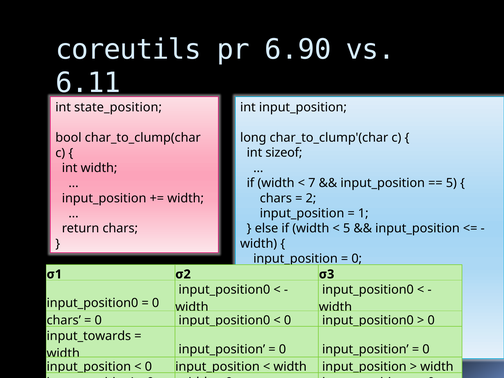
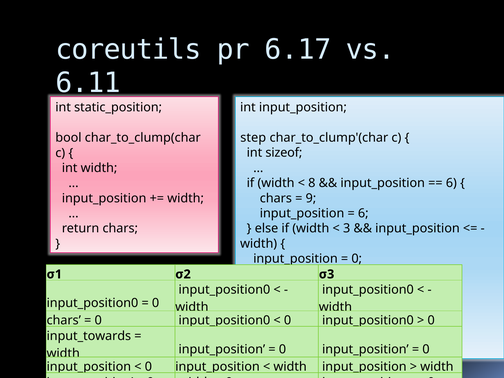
6.90: 6.90 -> 6.17 (298, 49)
state_position: state_position -> static_position (118, 107)
long: long -> step (253, 138)
7: 7 -> 8 (312, 183)
5: 5 -> 6 (451, 183)
2: 2 -> 9 (311, 198)
1: 1 -> 6 (363, 213)
5: 5 -> 3 (347, 228)
